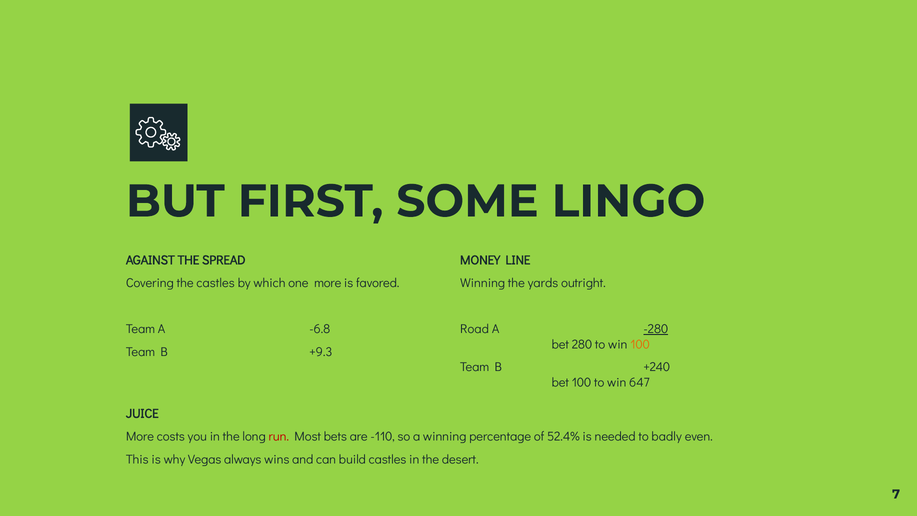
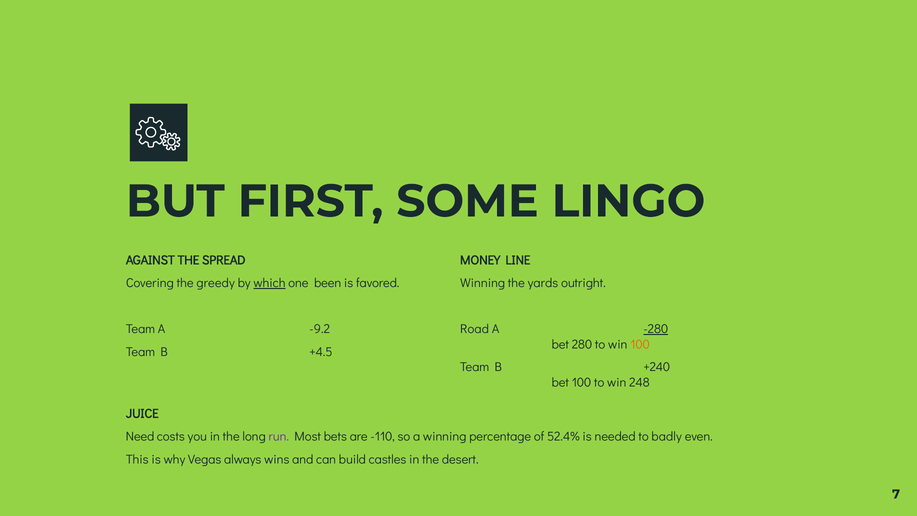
the castles: castles -> greedy (216, 283)
which underline: none -> present (269, 283)
one more: more -> been (328, 283)
-6.8: -6.8 -> -9.2 (320, 329)
+9.3: +9.3 -> +4.5 (321, 352)
647: 647 -> 248 (639, 382)
More: More -> Need (140, 436)
run colour: red -> purple (279, 436)
